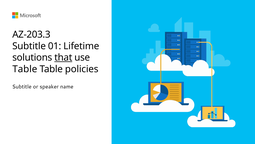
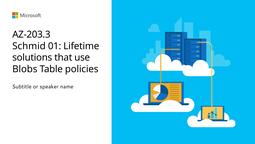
Subtitle: Subtitle -> Schmid (29, 46)
that underline: present -> none (63, 57)
Table: Table -> Blobs (25, 69)
